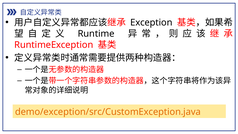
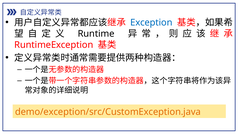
Exception colour: black -> blue (151, 23)
